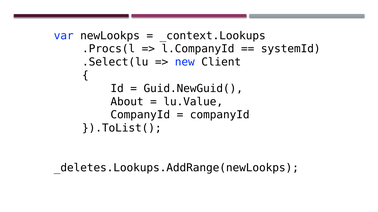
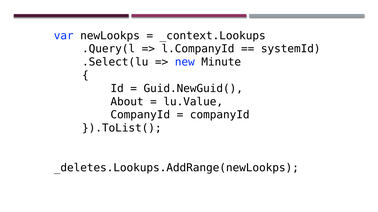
.Procs(l: .Procs(l -> .Query(l (109, 49)
Client: Client -> Minute (221, 62)
